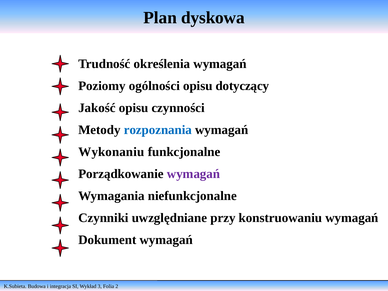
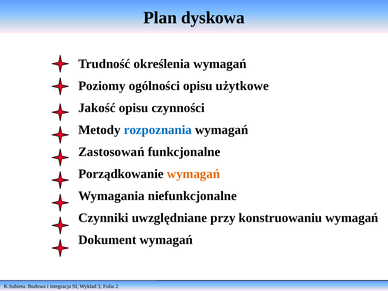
dotyczący: dotyczący -> użytkowe (242, 86)
Wykonaniu: Wykonaniu -> Zastosowań (111, 152)
wymagań colour: purple -> orange (194, 174)
